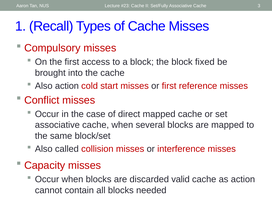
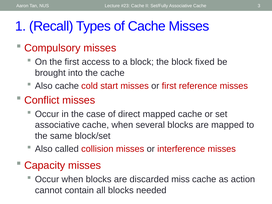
Also action: action -> cache (67, 86)
valid: valid -> miss (181, 179)
